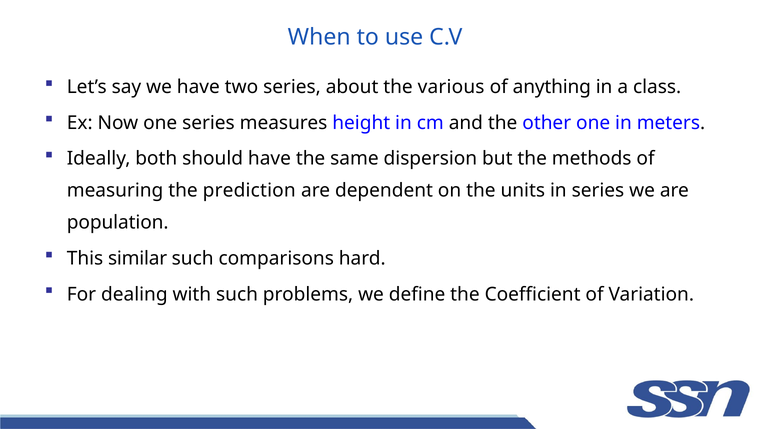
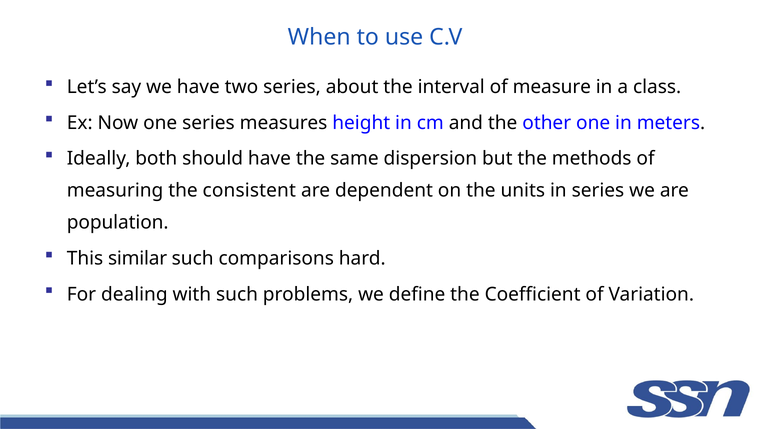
various: various -> interval (451, 87)
anything: anything -> measure (552, 87)
prediction: prediction -> consistent (249, 191)
